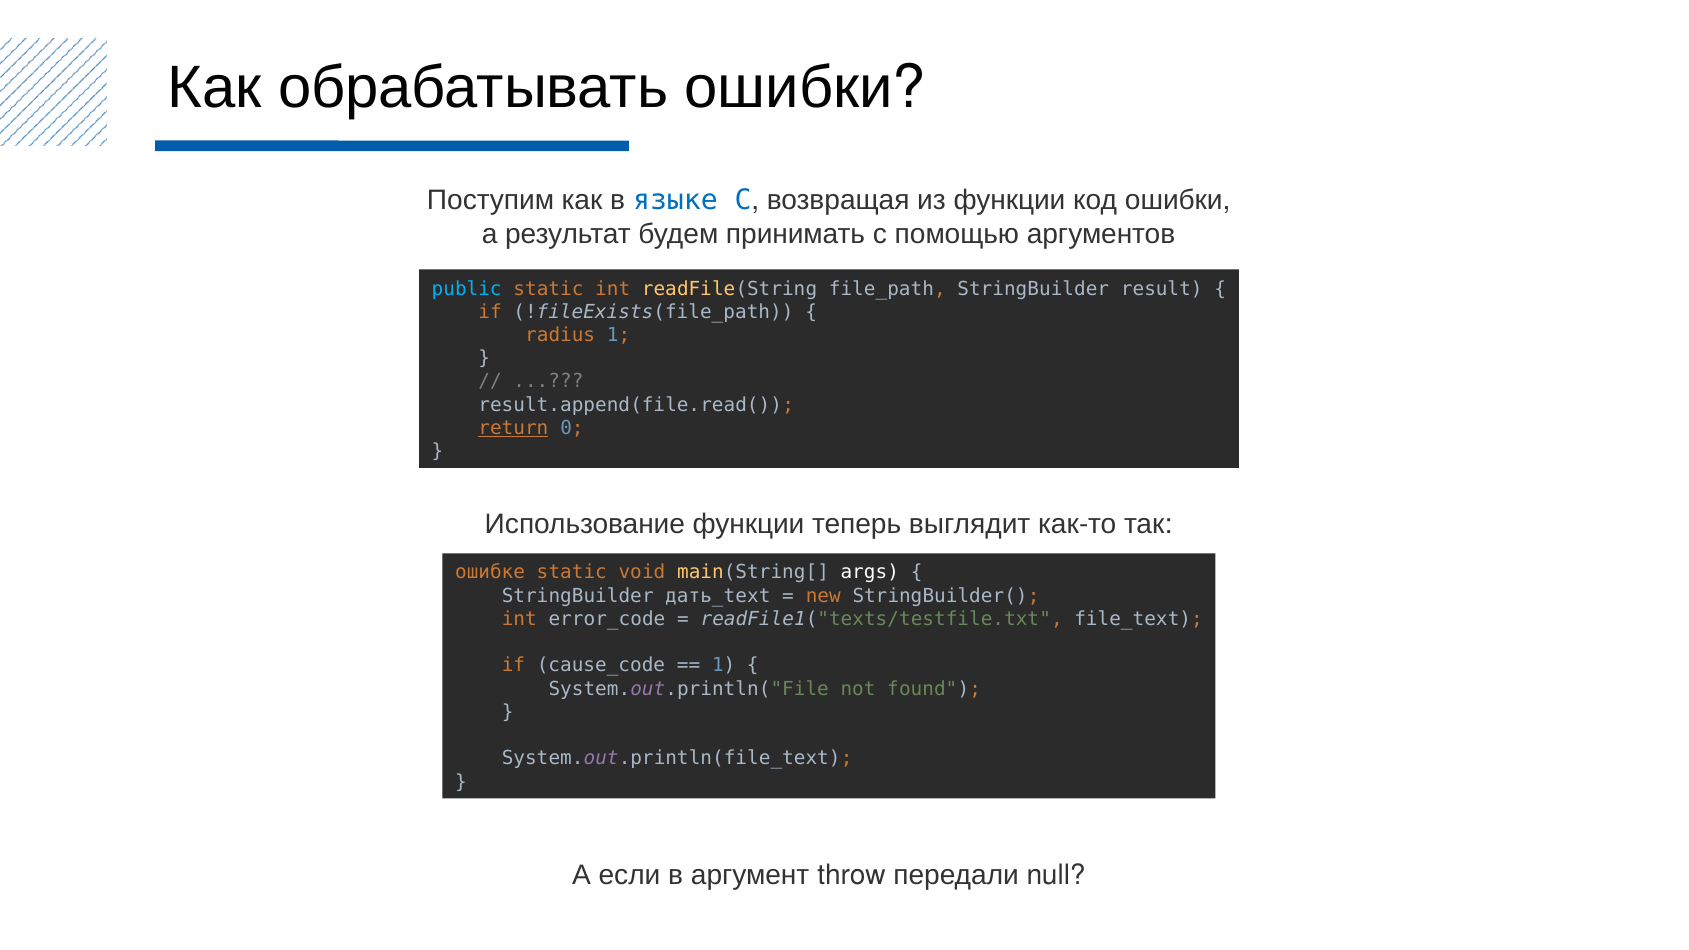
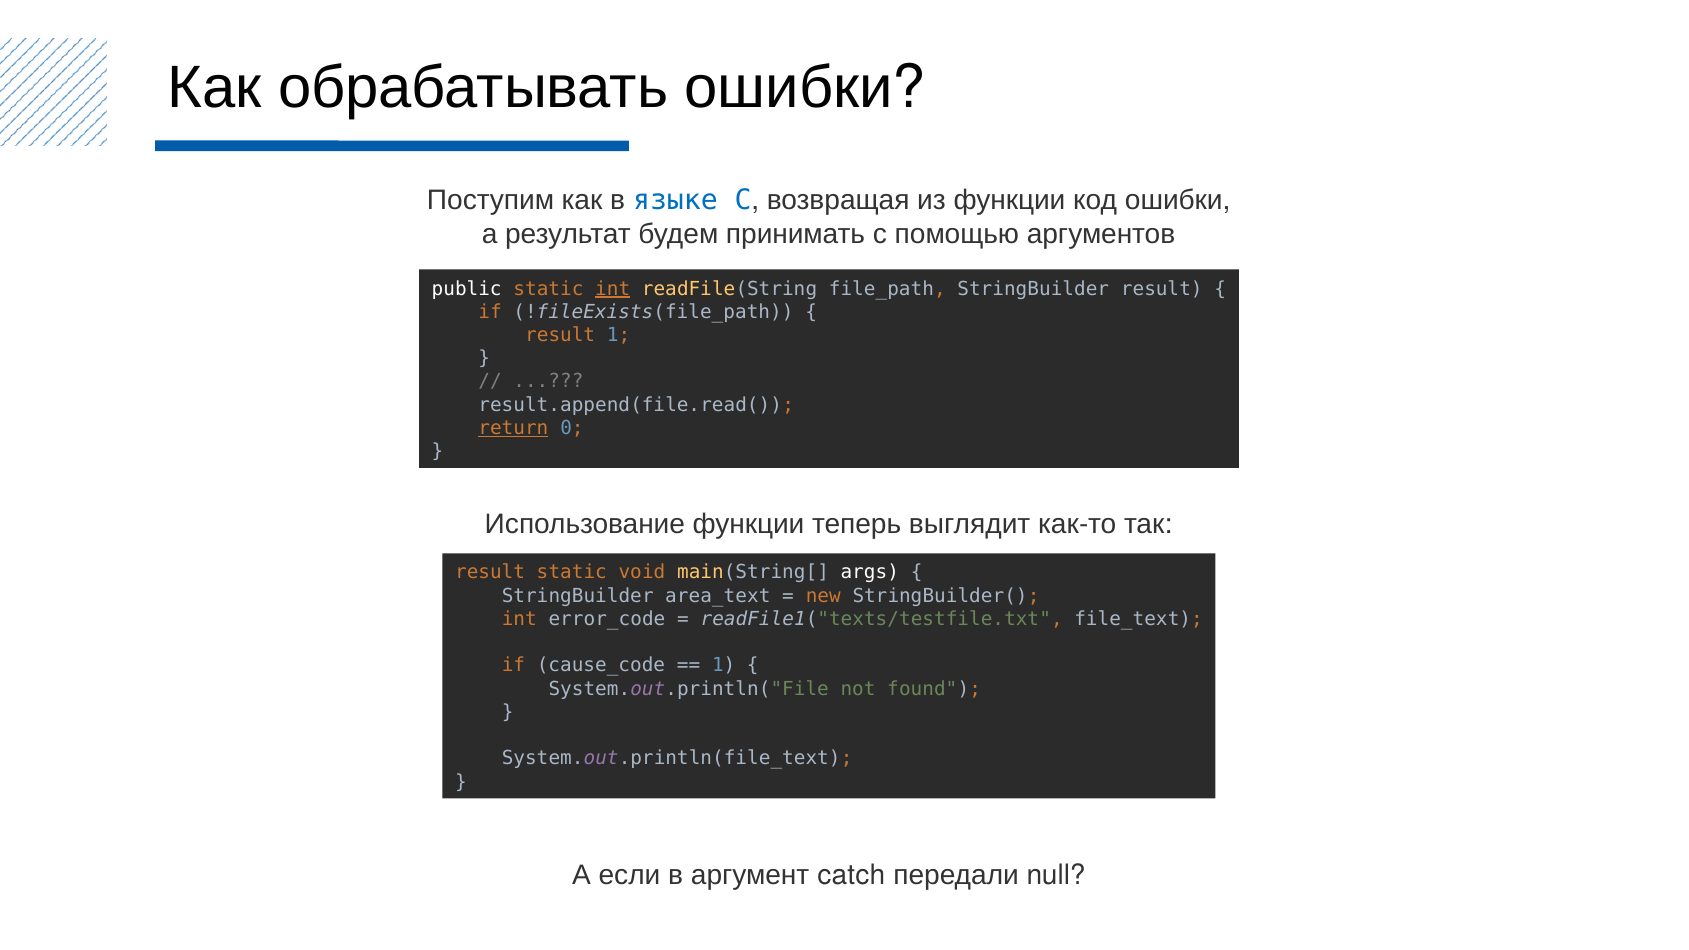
public colour: light blue -> white (467, 289)
int underline: none -> present (613, 289)
radius: radius -> result (560, 335)
ошибке: ошибке -> result (490, 573)
дать_text: дать_text -> area_text (718, 596)
throw: throw -> catch (851, 875)
